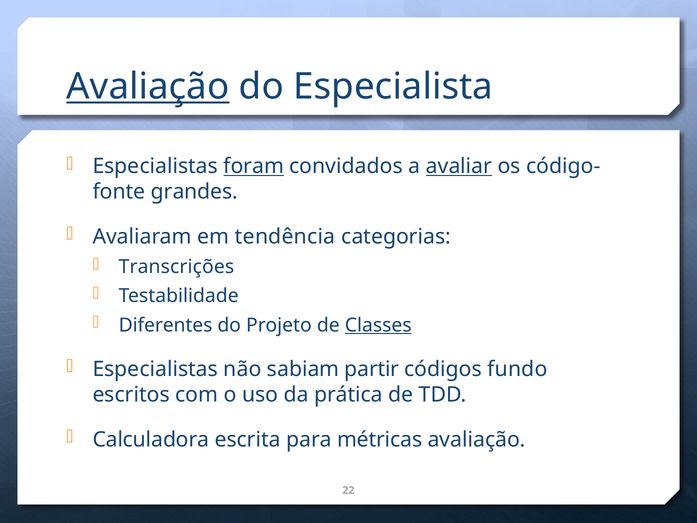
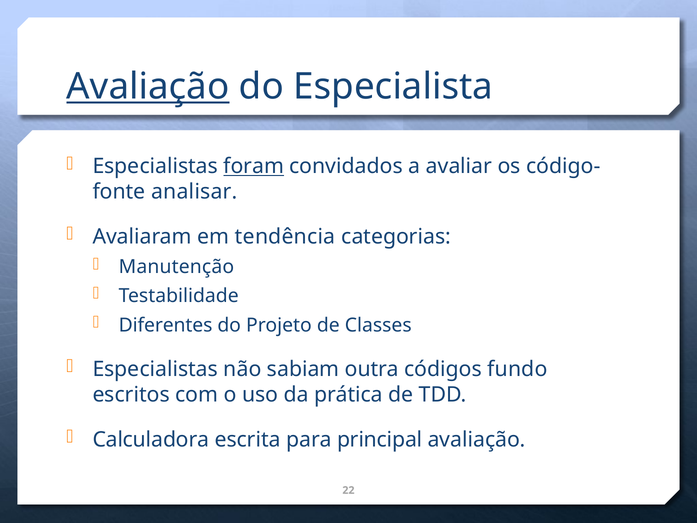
avaliar underline: present -> none (459, 166)
grandes: grandes -> analisar (194, 192)
Transcrições: Transcrições -> Manutenção (176, 267)
Classes underline: present -> none (378, 325)
partir: partir -> outra (372, 369)
métricas: métricas -> principal (380, 439)
